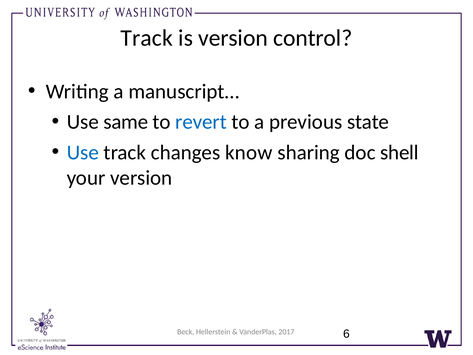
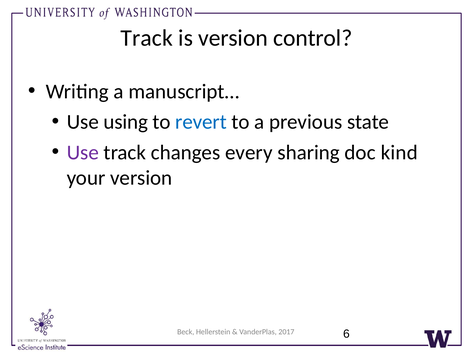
same: same -> using (126, 122)
Use colour: blue -> purple (83, 152)
know: know -> every (249, 152)
shell: shell -> kind (399, 152)
